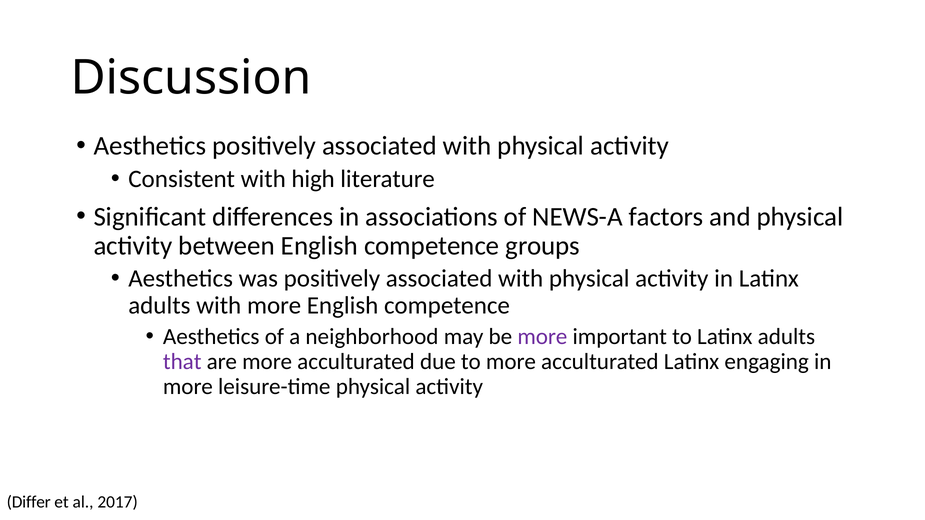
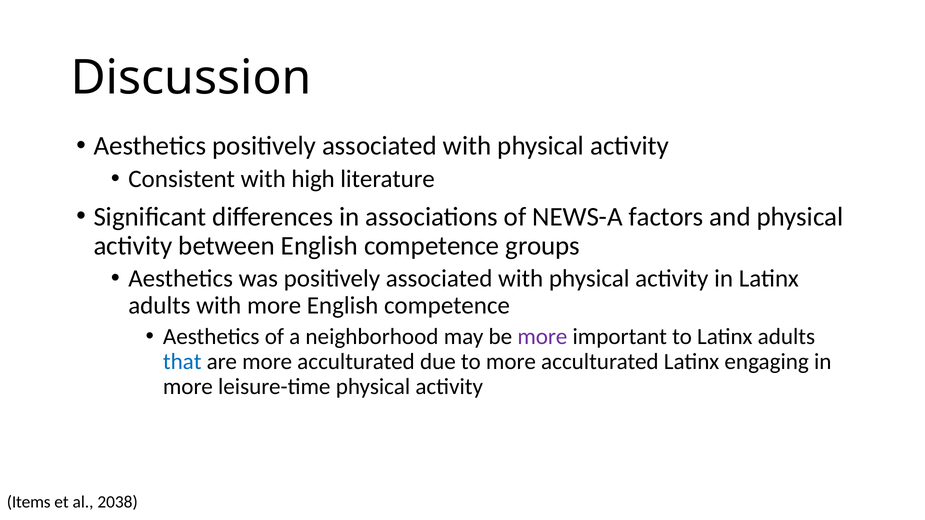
that colour: purple -> blue (182, 362)
Differ: Differ -> Items (29, 503)
2017: 2017 -> 2038 (118, 503)
